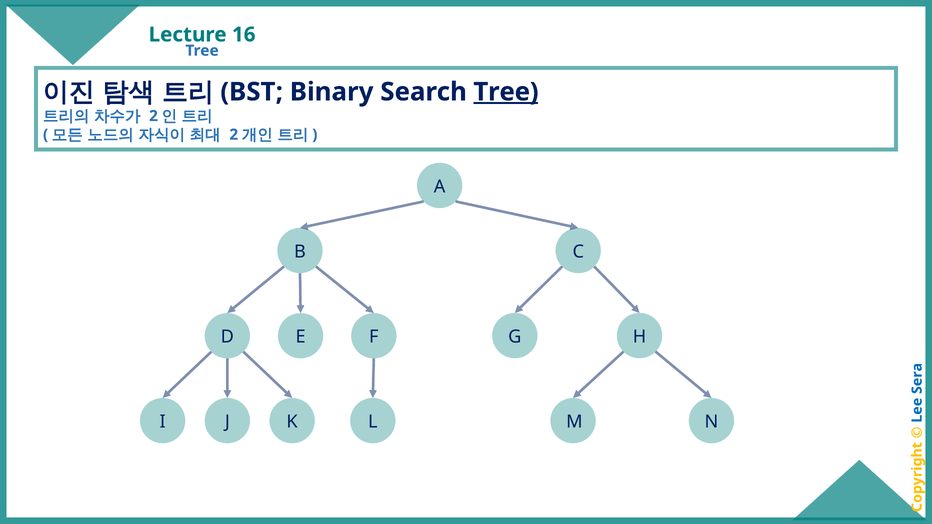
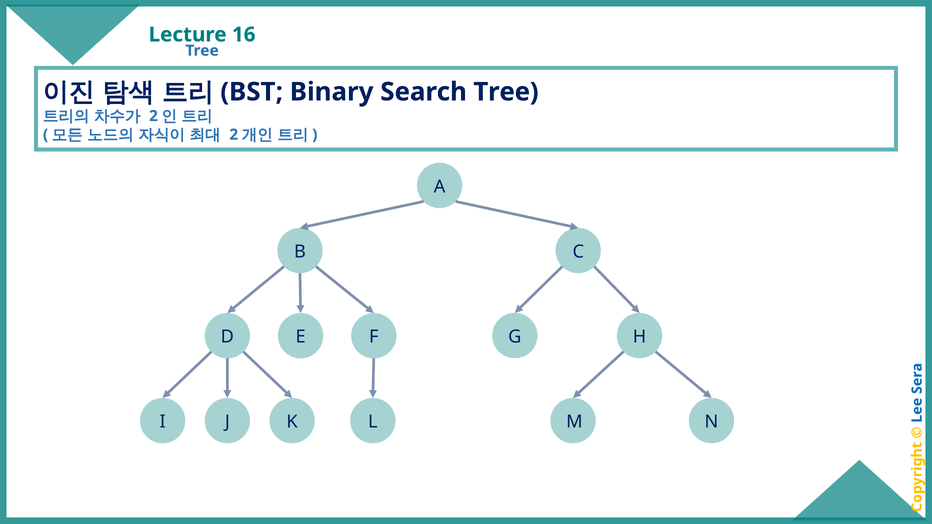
Tree underline: present -> none (506, 92)
